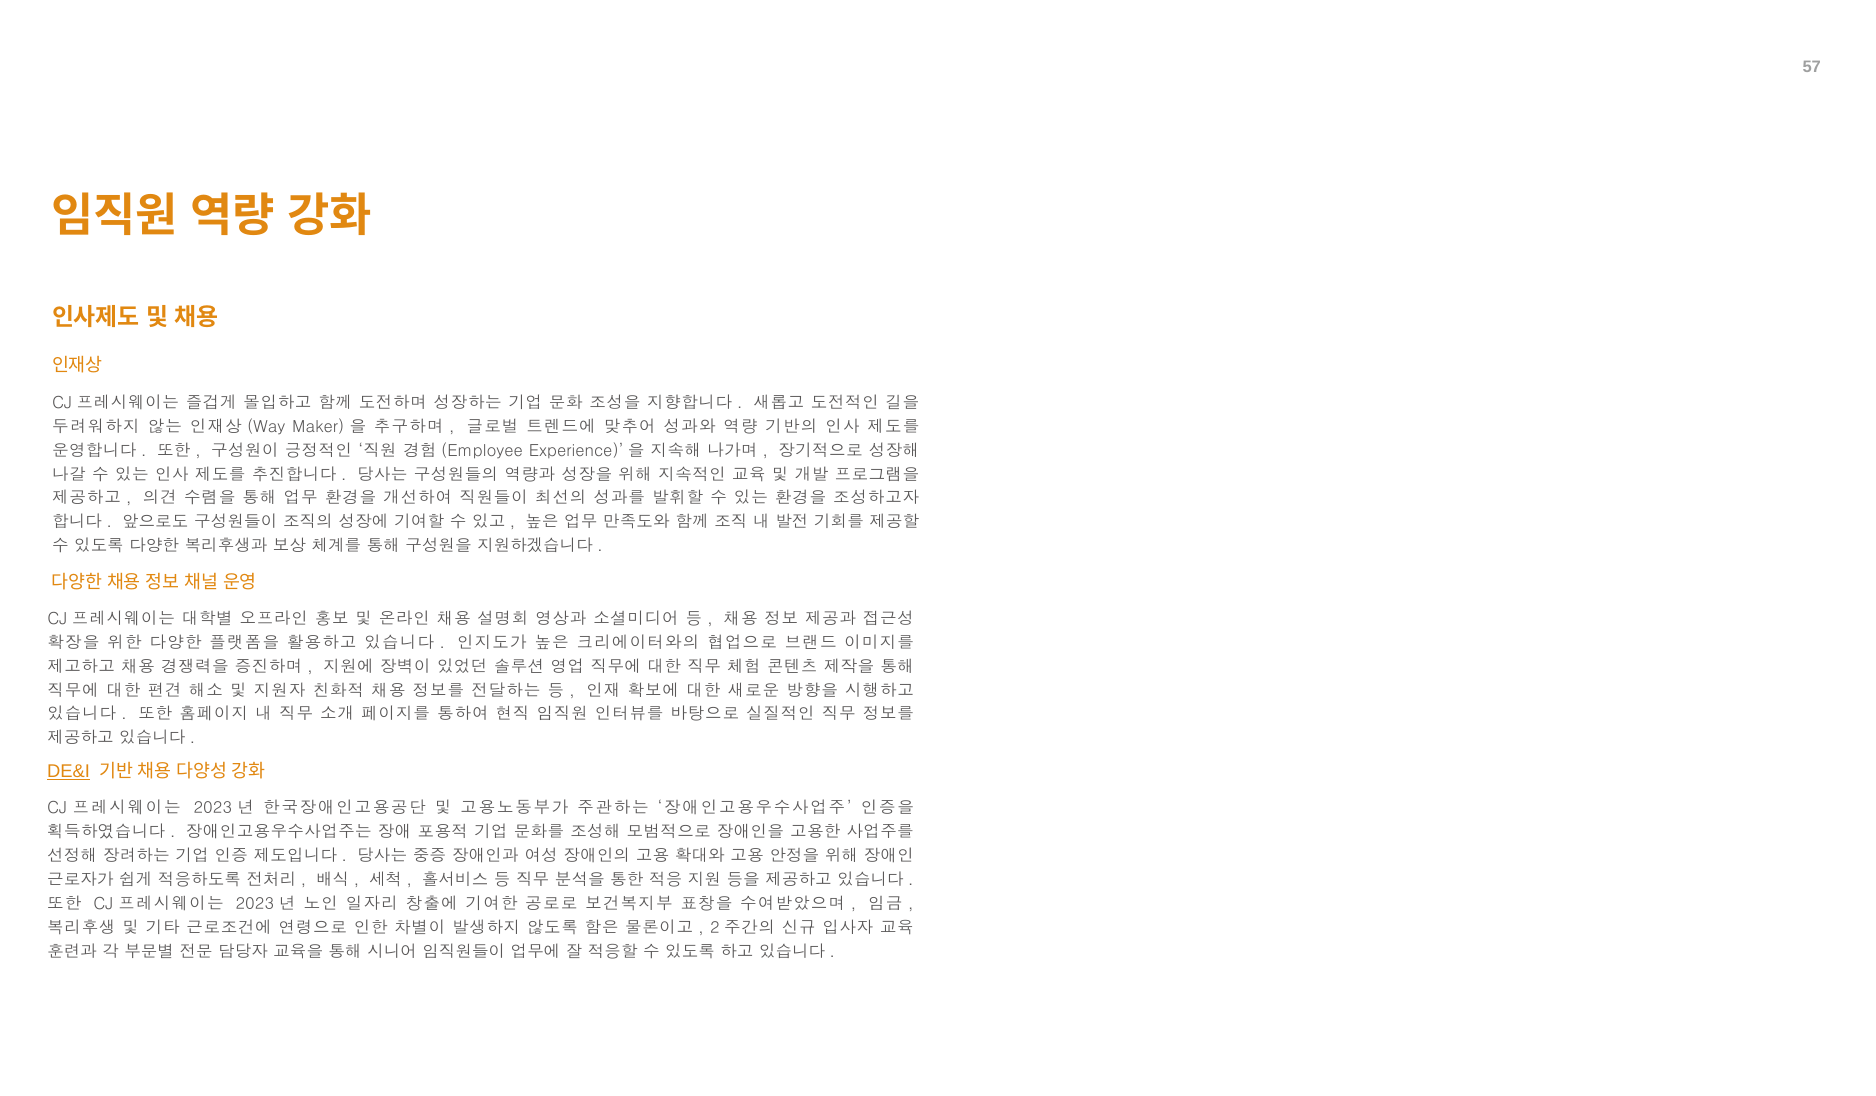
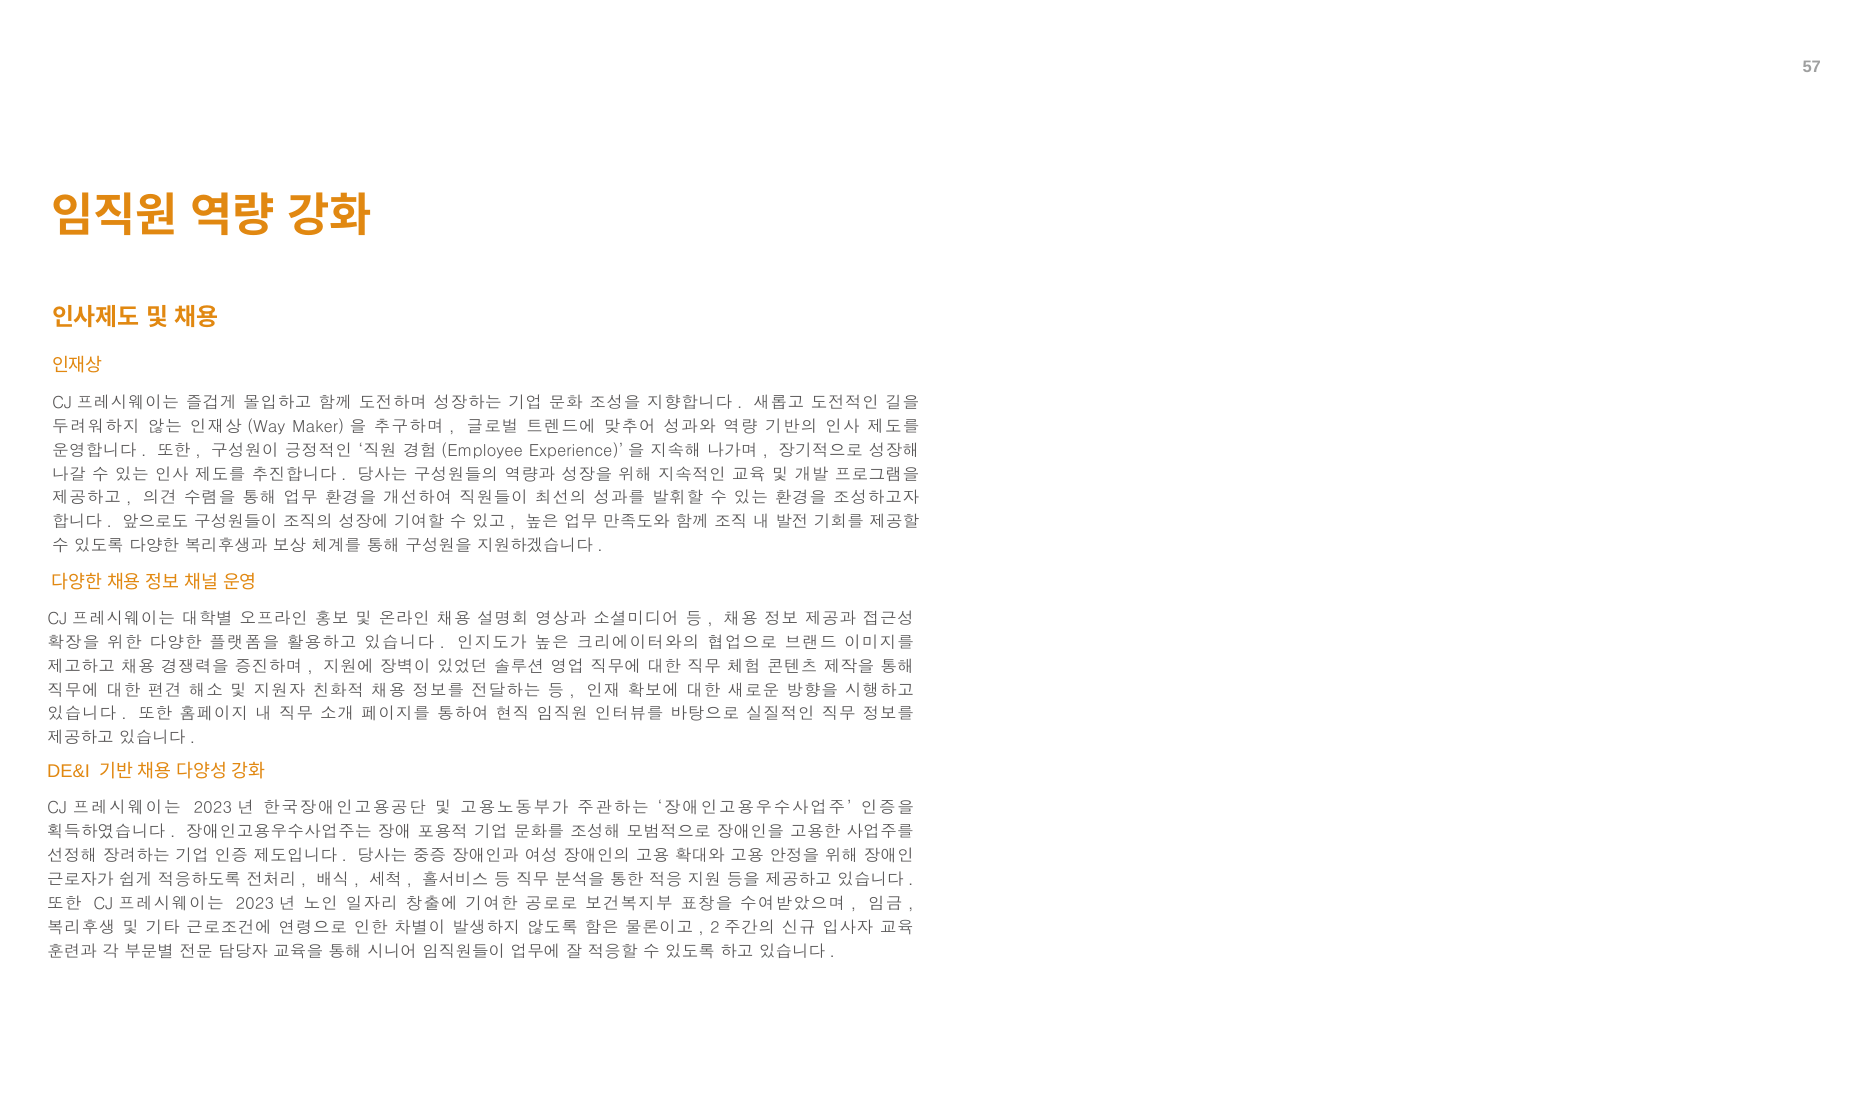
DE&I underline: present -> none (69, 771)
